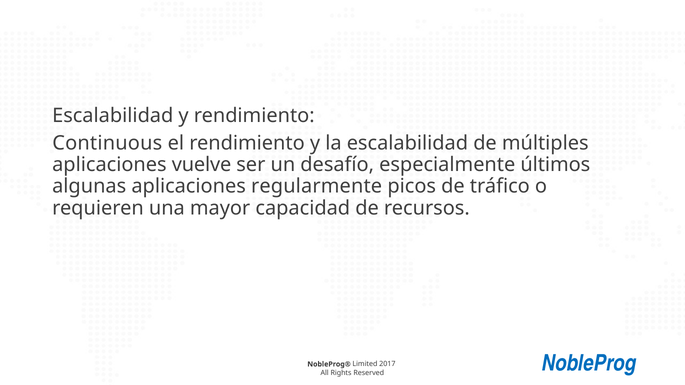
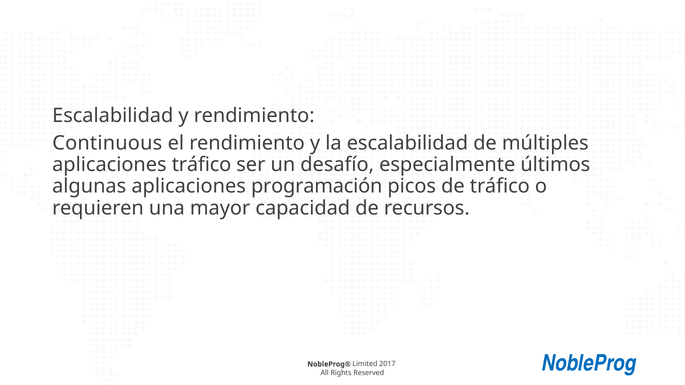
aplicaciones vuelve: vuelve -> tráfico (202, 165)
regularmente: regularmente -> programación (317, 187)
